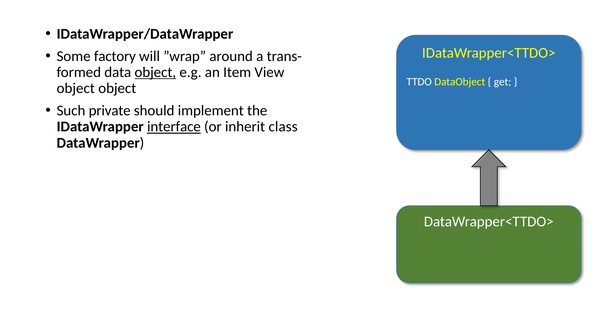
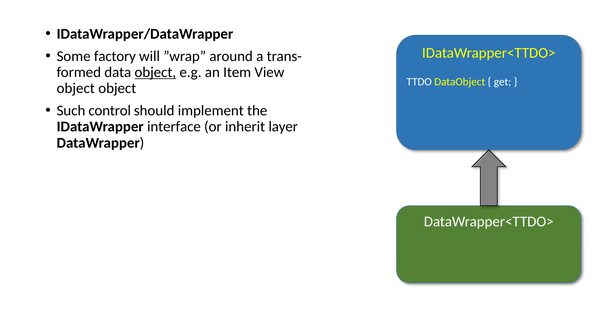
private: private -> control (110, 111)
interface underline: present -> none (174, 127)
class: class -> layer (283, 127)
